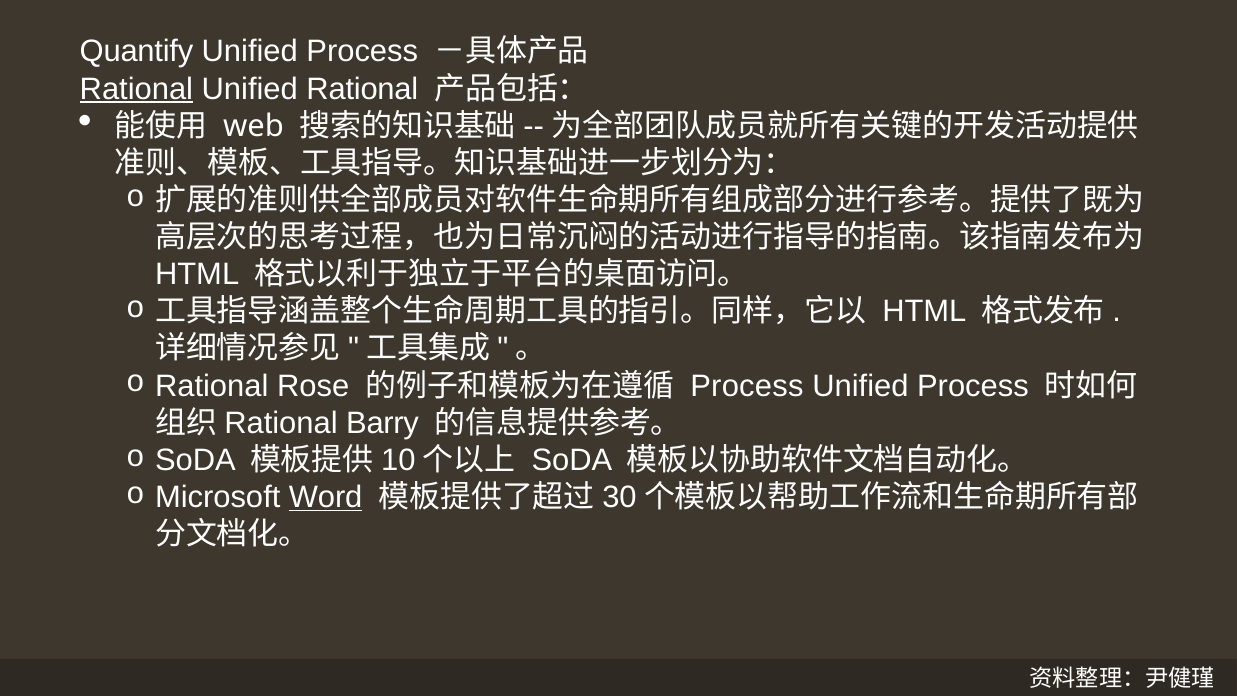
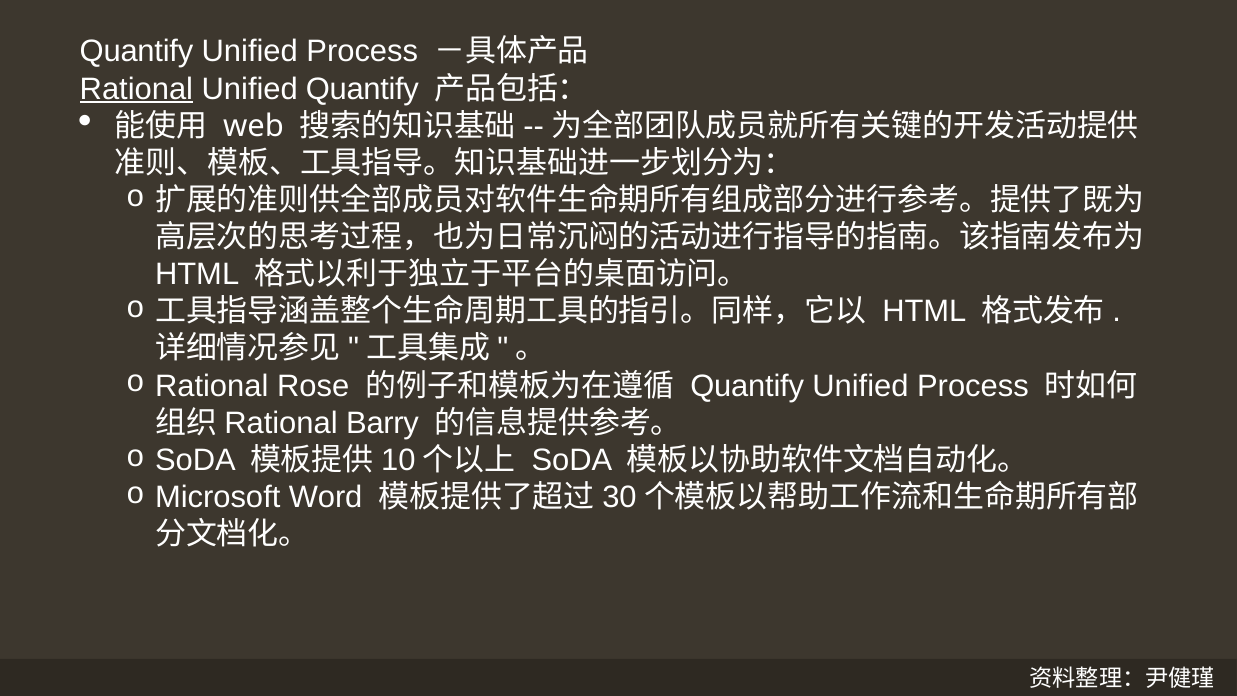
Unified Rational: Rational -> Quantify (362, 89)
Process: Process -> Quantify (747, 386)
Word underline: present -> none (326, 497)
